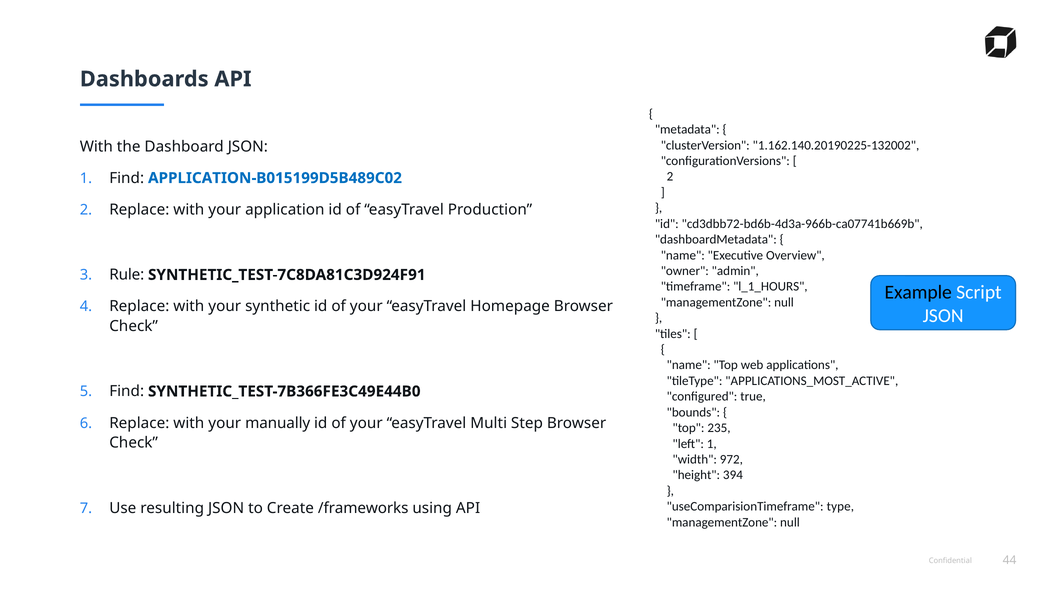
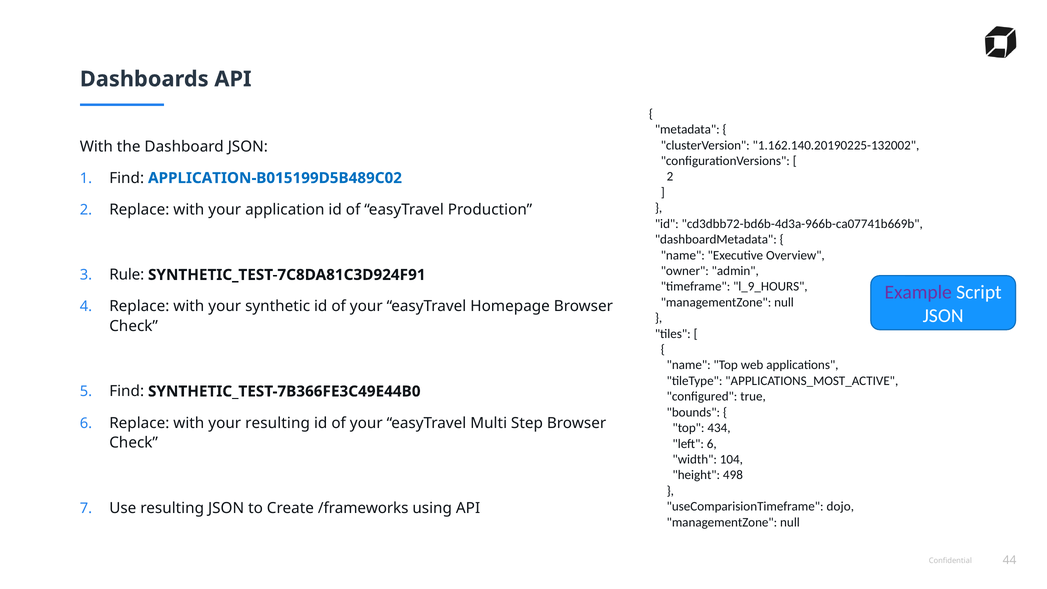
l_1_HOURS: l_1_HOURS -> l_9_HOURS (770, 287)
Example colour: black -> purple (918, 292)
your manually: manually -> resulting (278, 423)
235: 235 -> 434 (719, 428)
left 1: 1 -> 6 (712, 444)
972: 972 -> 104 (731, 459)
394: 394 -> 498 (733, 475)
type: type -> dojo (840, 506)
